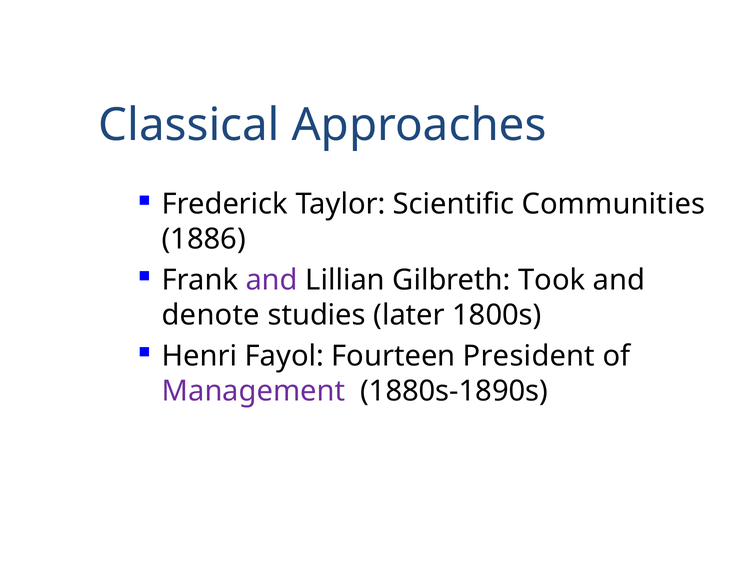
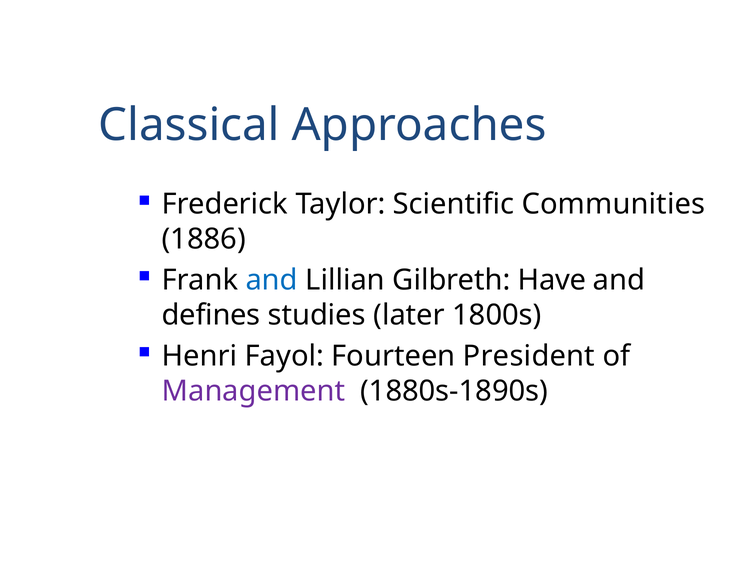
and colour: purple -> blue (272, 280)
Took: Took -> Have (552, 280)
denote: denote -> defines (211, 315)
